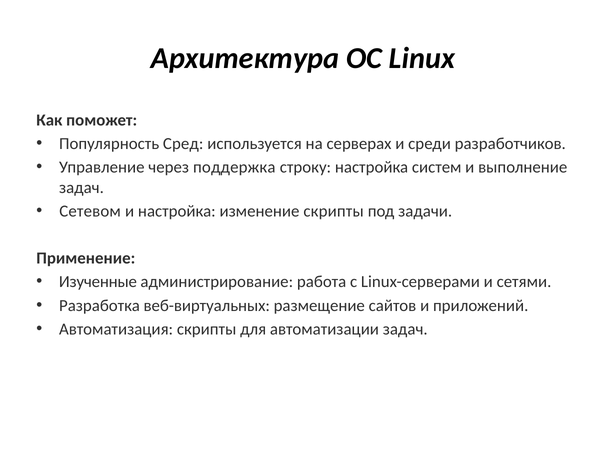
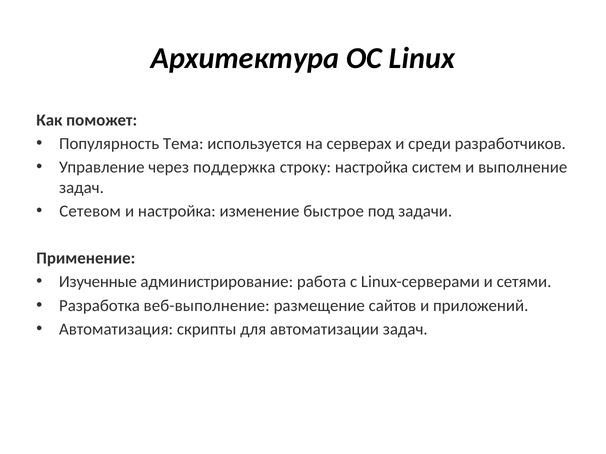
Сред: Сред -> Тема (183, 144)
изменение скрипты: скрипты -> быстрое (334, 211)
веб-виртуальных: веб-виртуальных -> веб-выполнение (207, 306)
